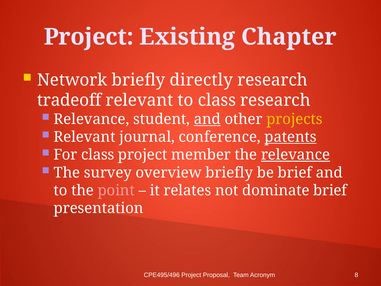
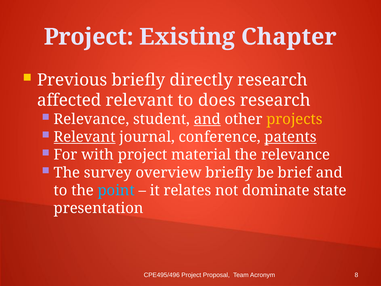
Network: Network -> Previous (72, 80)
tradeoff: tradeoff -> affected (69, 100)
to class: class -> does (217, 100)
Relevant underline: none -> present (85, 137)
For class: class -> with (98, 155)
member: member -> material (201, 155)
relevance underline: present -> none (296, 155)
point colour: pink -> light blue (116, 190)
dominate brief: brief -> state (330, 190)
